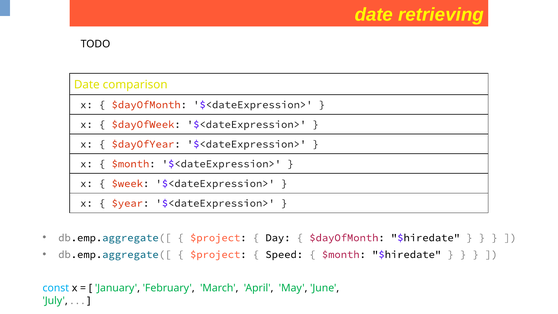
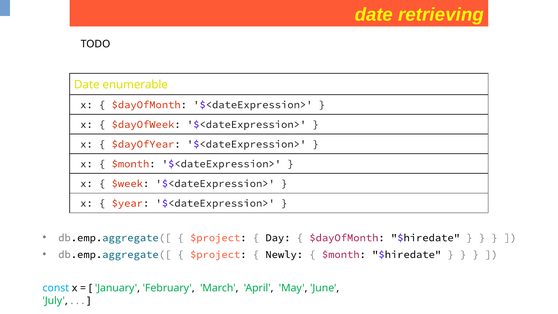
comparison: comparison -> enumerable (135, 85)
Speed: Speed -> Newly (284, 254)
